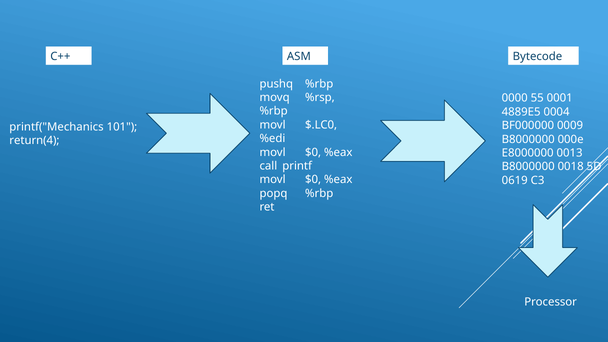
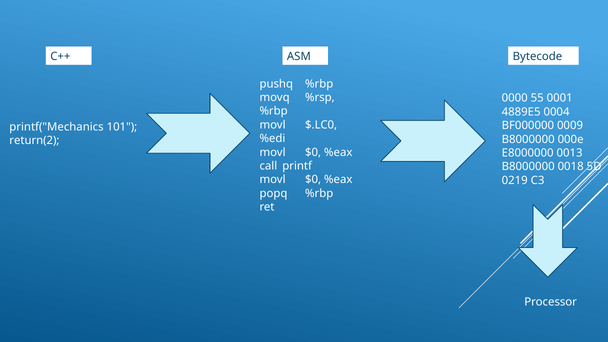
return(4: return(4 -> return(2 (34, 141)
0619: 0619 -> 0219 (515, 180)
